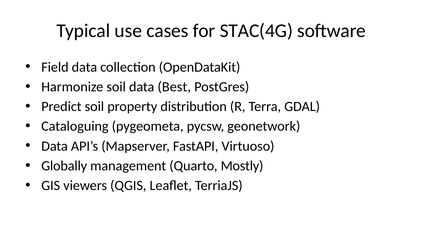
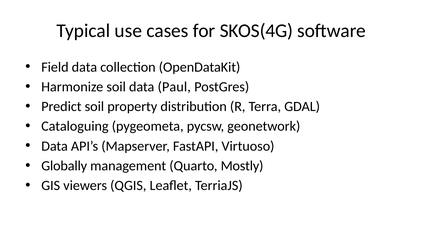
STAC(4G: STAC(4G -> SKOS(4G (256, 31)
Best: Best -> Paul (174, 87)
